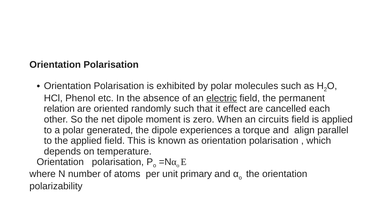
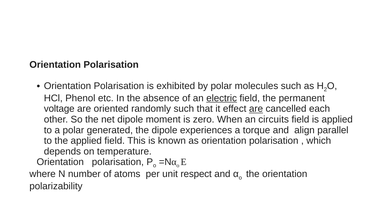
relation: relation -> voltage (59, 109)
are underline: none -> present (256, 109)
primary: primary -> respect (196, 174)
